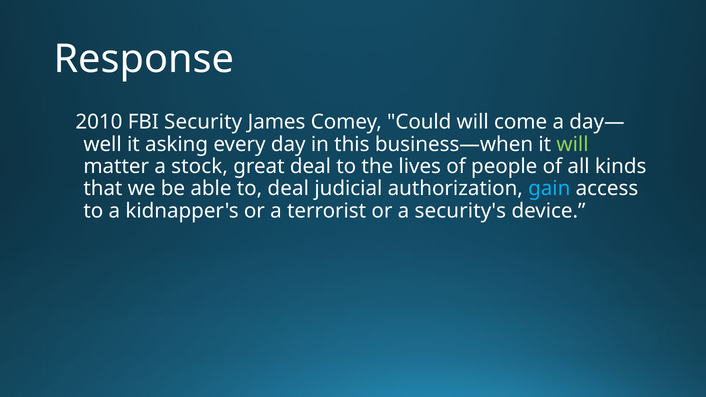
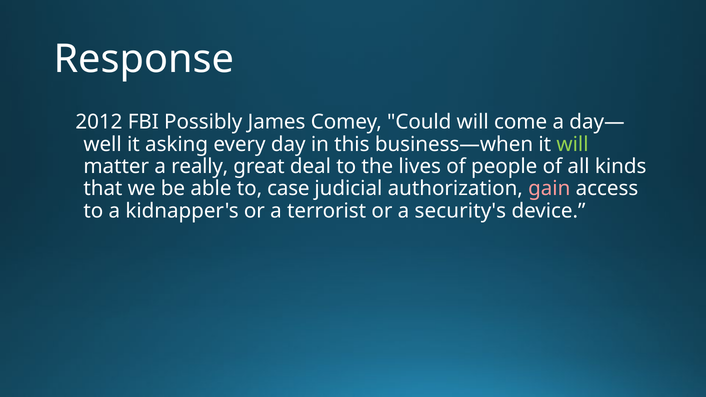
2010: 2010 -> 2012 (99, 122)
Security: Security -> Possibly (203, 122)
stock: stock -> really (200, 166)
to deal: deal -> case (288, 189)
gain colour: light blue -> pink (549, 189)
